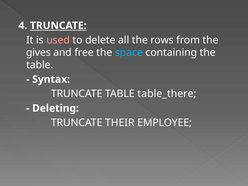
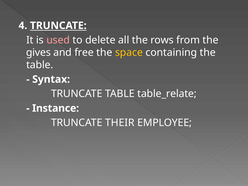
space colour: light blue -> yellow (129, 52)
table_there: table_there -> table_relate (167, 94)
Deleting: Deleting -> Instance (56, 108)
